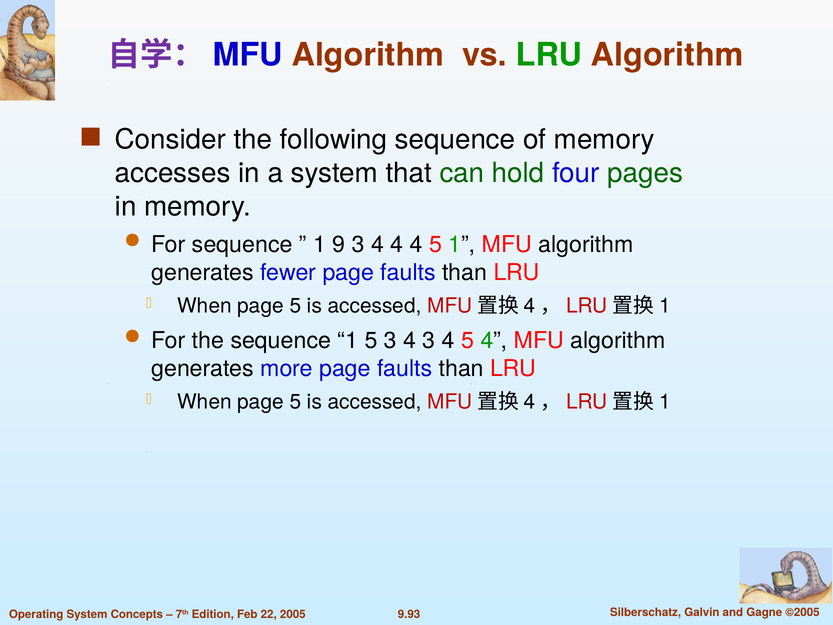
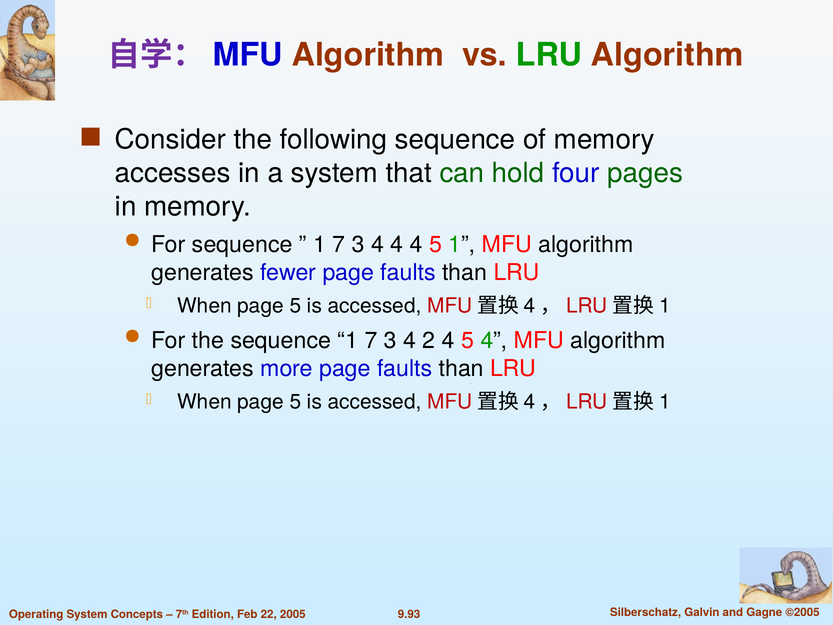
9: 9 -> 7 (339, 245)
sequence 1 5: 5 -> 7 (371, 341)
4 3: 3 -> 2 (429, 341)
